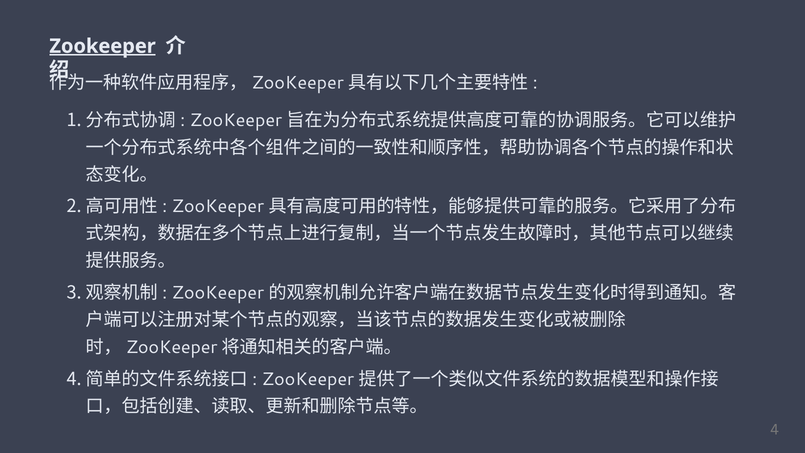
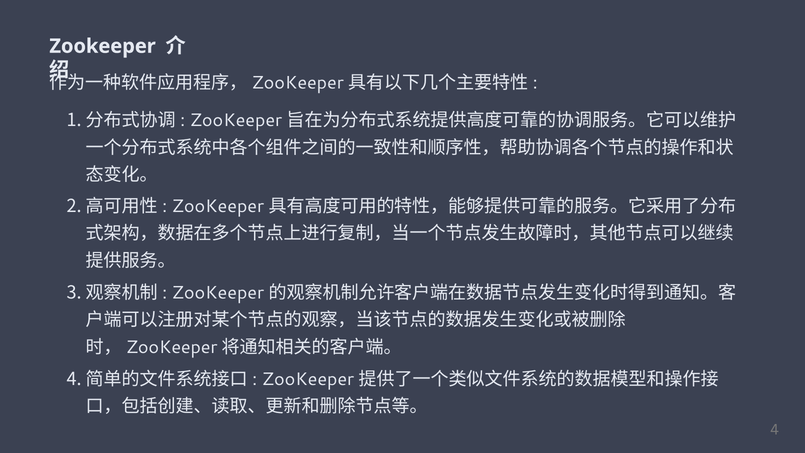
Zookeeper underline: present -> none (103, 46)
